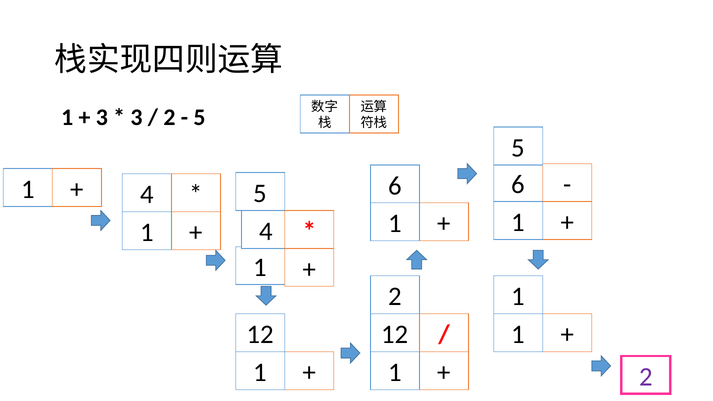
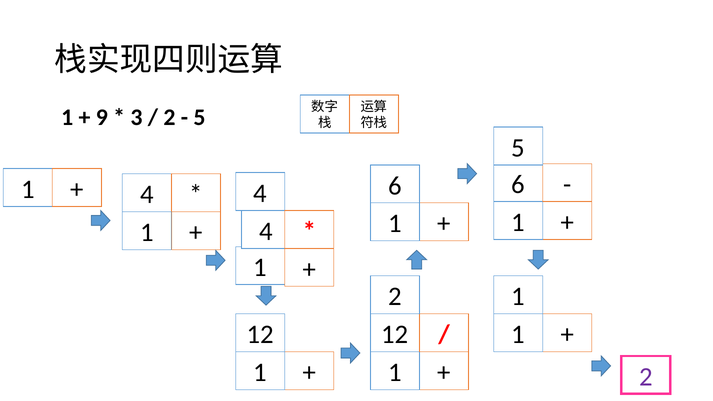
3: 3 -> 9 (102, 117)
5: 5 -> 4 (260, 193)
